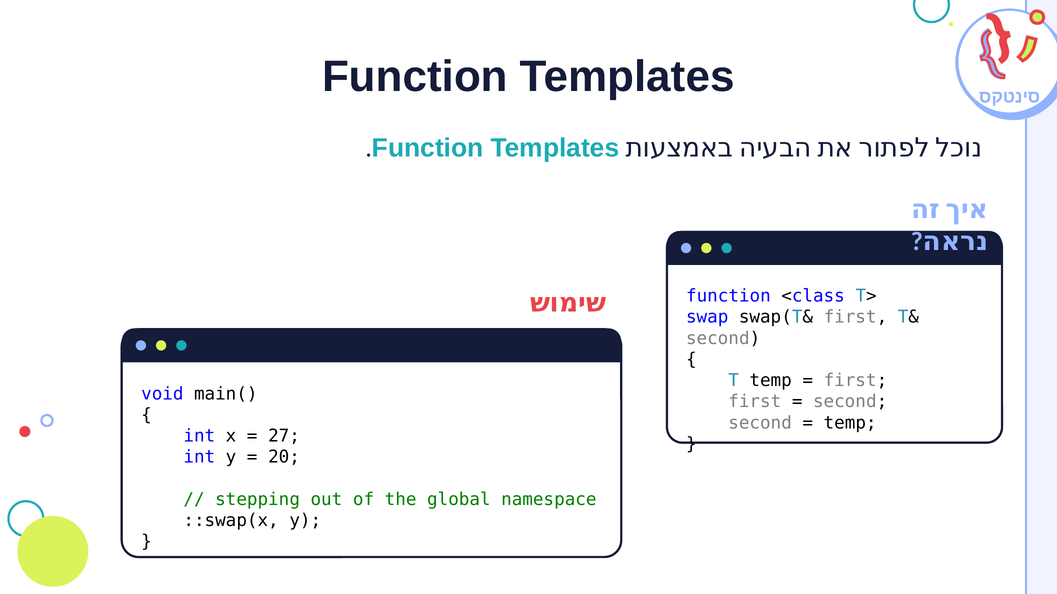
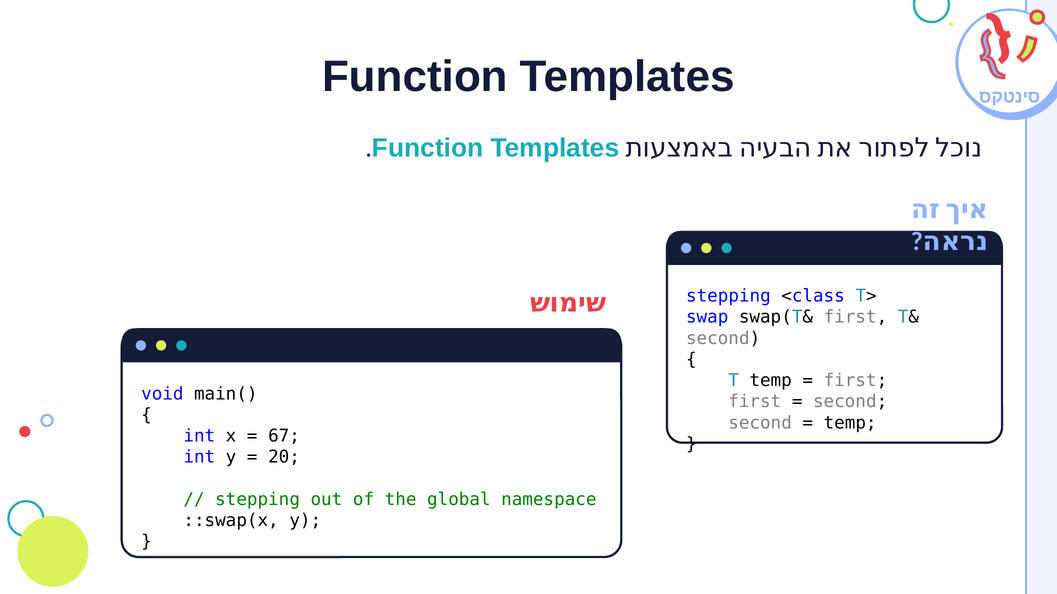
function: function -> stepping (728, 296)
27: 27 -> 67 (284, 436)
